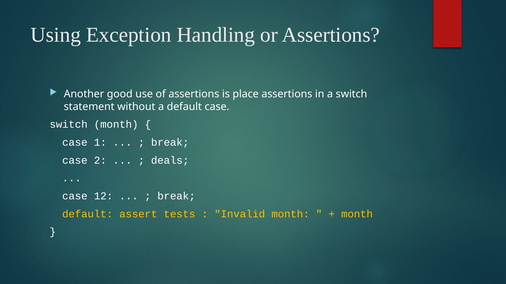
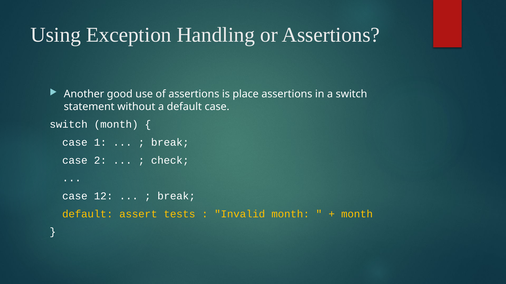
deals: deals -> check (170, 161)
